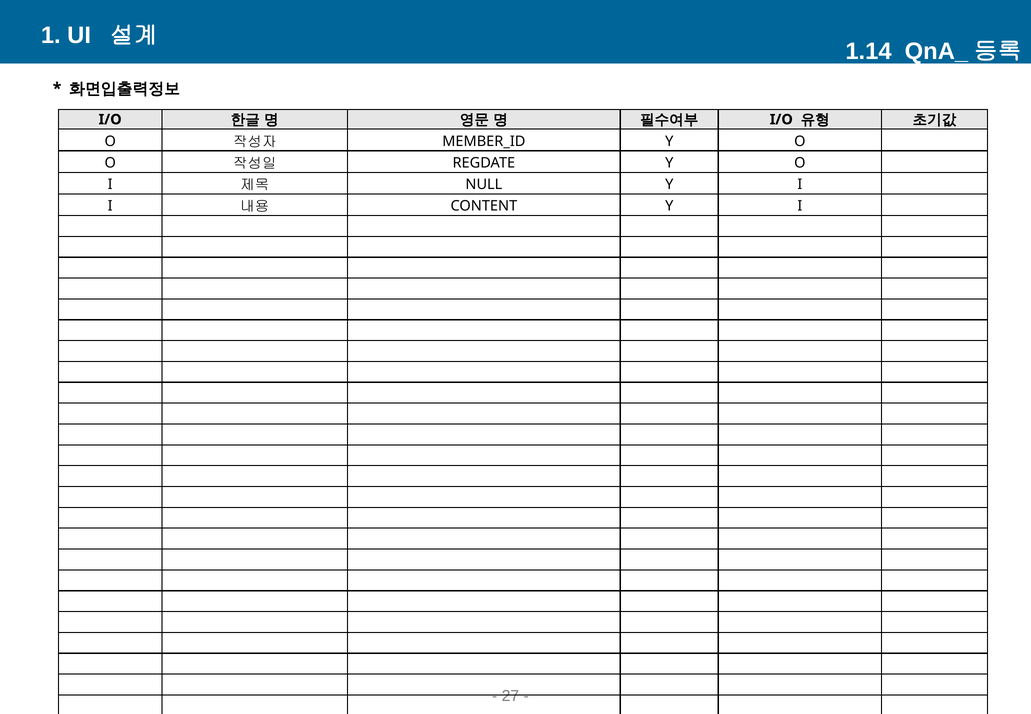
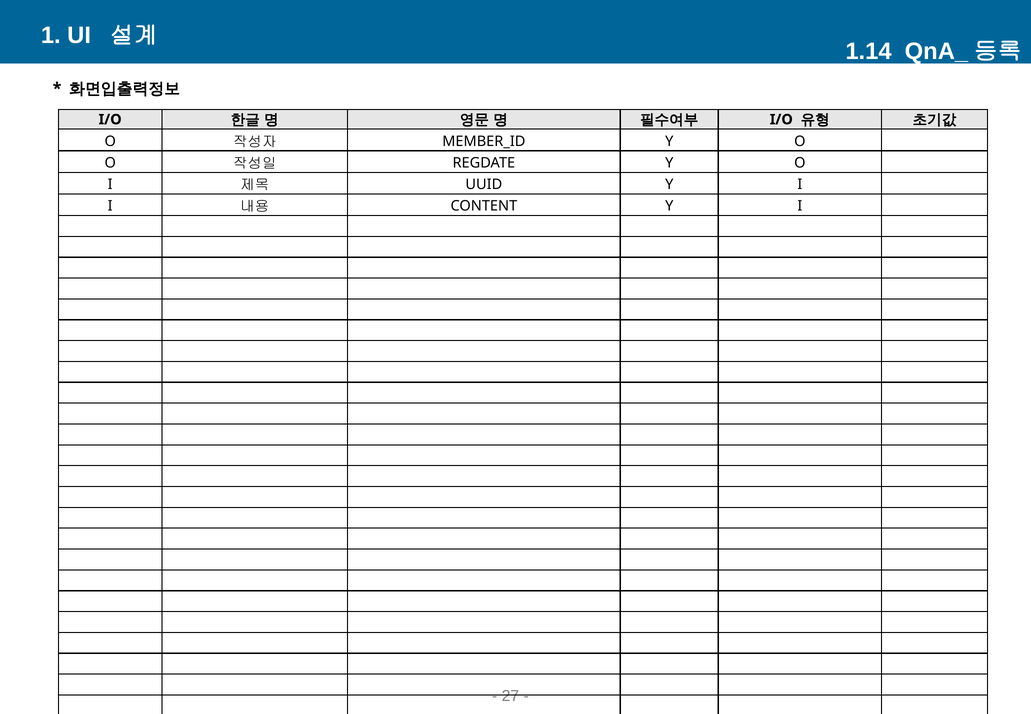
NULL: NULL -> UUID (484, 184)
